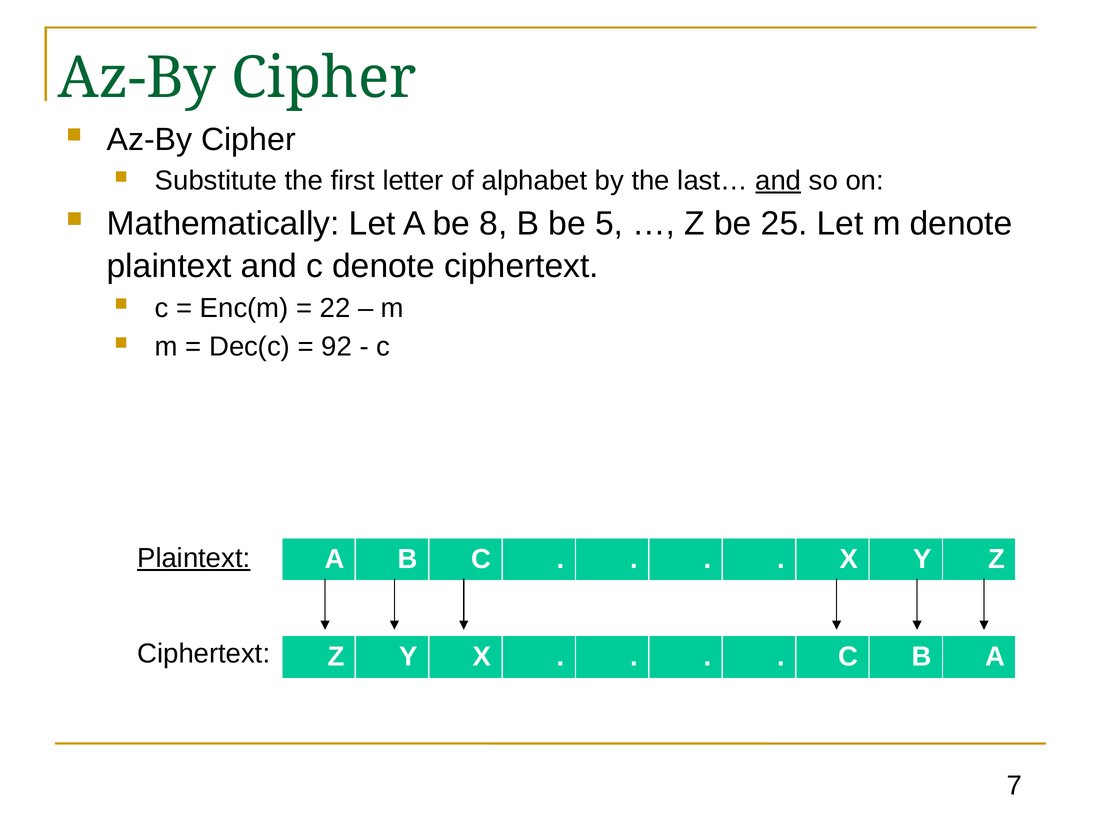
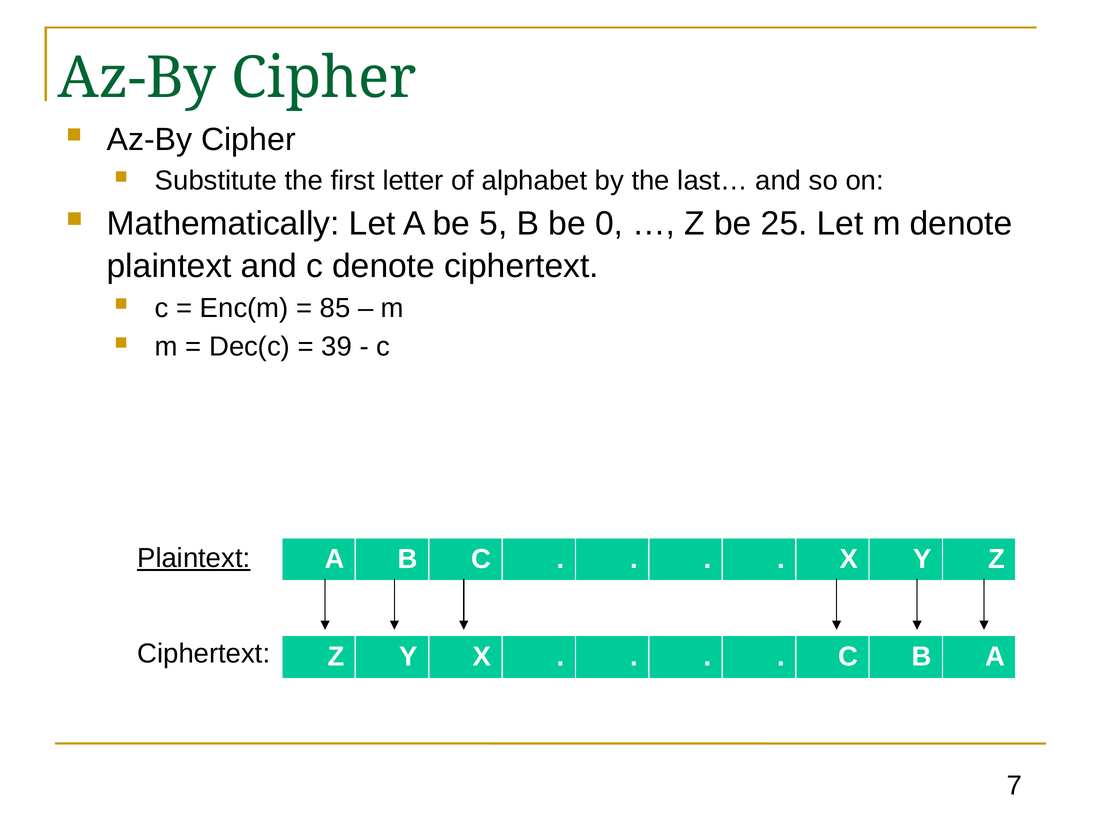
and underline: present -> none (778, 181)
8: 8 -> 5 (493, 224)
5: 5 -> 0 (609, 224)
22: 22 -> 85 (335, 308)
92: 92 -> 39 (337, 347)
